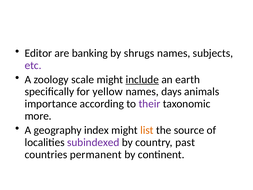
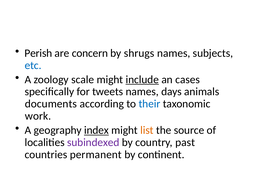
Editor: Editor -> Perish (38, 53)
banking: banking -> concern (90, 53)
etc colour: purple -> blue (33, 65)
earth: earth -> cases (188, 79)
yellow: yellow -> tweets (108, 92)
importance: importance -> documents (51, 104)
their colour: purple -> blue (149, 104)
more: more -> work (38, 116)
index underline: none -> present (96, 130)
